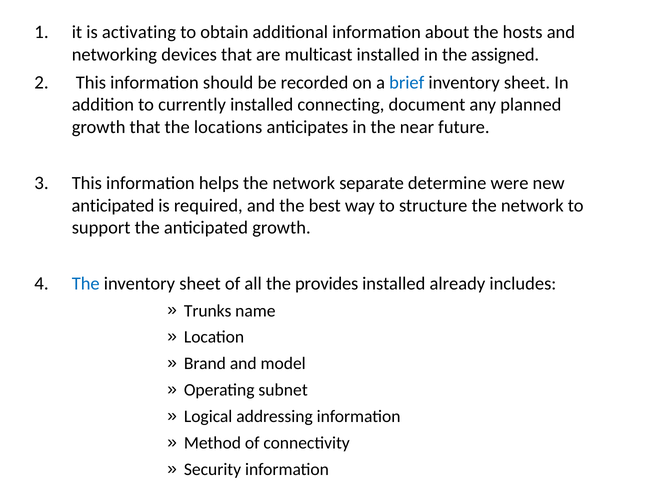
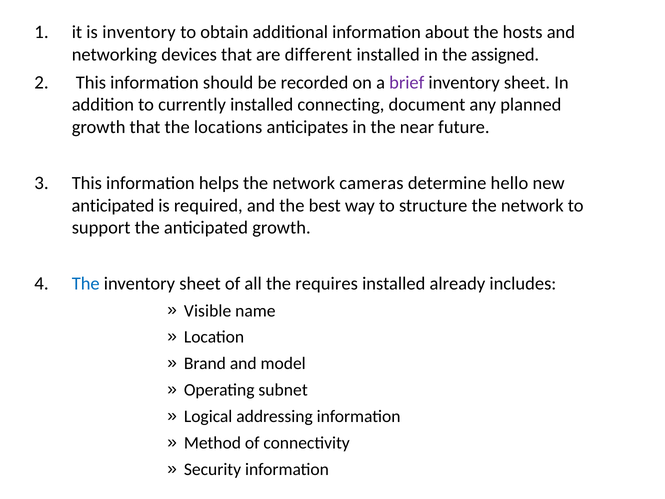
is activating: activating -> inventory (139, 32)
multicast: multicast -> different (318, 55)
brief colour: blue -> purple (407, 83)
separate: separate -> cameras (371, 183)
were: were -> hello (509, 183)
provides: provides -> requires (327, 284)
Trunks: Trunks -> Visible (208, 311)
